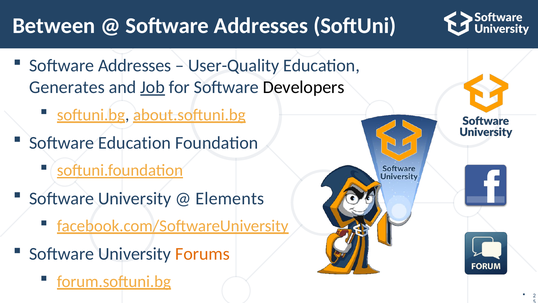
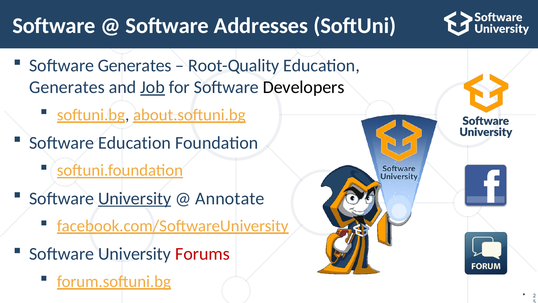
Between: Between -> Software (54, 26)
Addresses: Addresses -> Generates (135, 66)
User-Quality: User-Quality -> Root-Quality (234, 66)
University underline: none -> present (135, 198)
Elements: Elements -> Annotate (230, 198)
Forums colour: orange -> red (202, 254)
